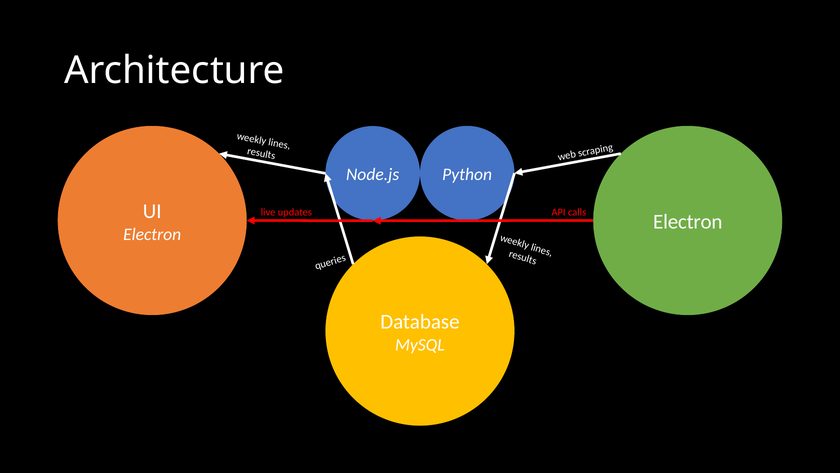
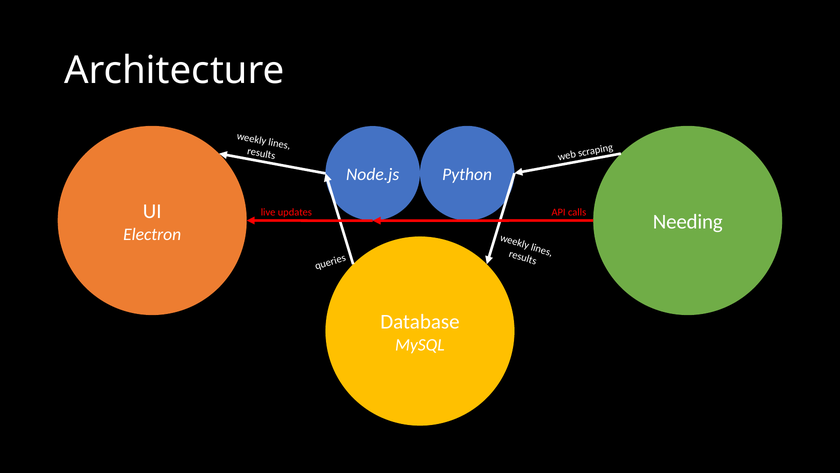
Electron: Electron -> Needing (688, 222)
